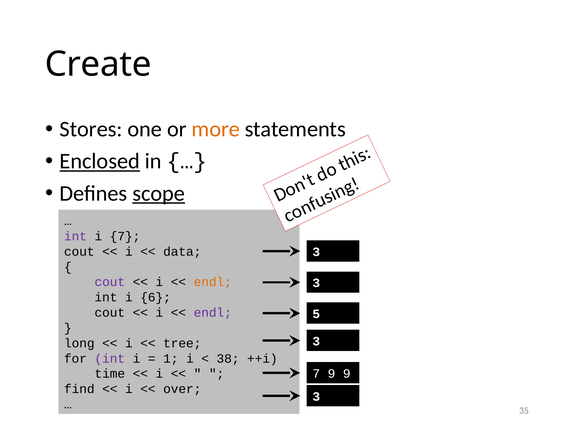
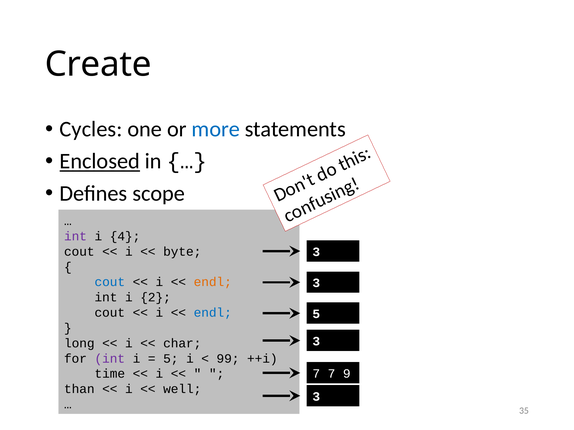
Stores: Stores -> Cycles (91, 129)
more colour: orange -> blue (216, 129)
scope underline: present -> none (159, 194)
i 7: 7 -> 4 (125, 237)
data: data -> byte (182, 252)
cout colour: purple -> blue (110, 282)
6: 6 -> 2 (156, 298)
endl colour: purple -> blue (213, 313)
tree: tree -> char (182, 344)
1: 1 -> 5 (171, 359)
38: 38 -> 99 (228, 359)
7 9: 9 -> 7 (332, 374)
find: find -> than (79, 390)
over: over -> well (182, 390)
